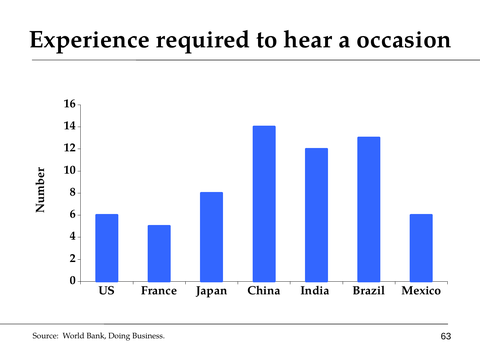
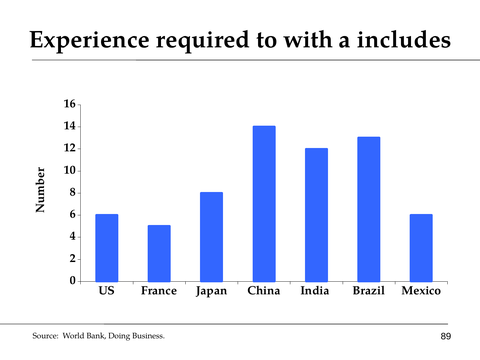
hear: hear -> with (308, 40)
occasion: occasion -> includes (404, 40)
63: 63 -> 89 (446, 336)
